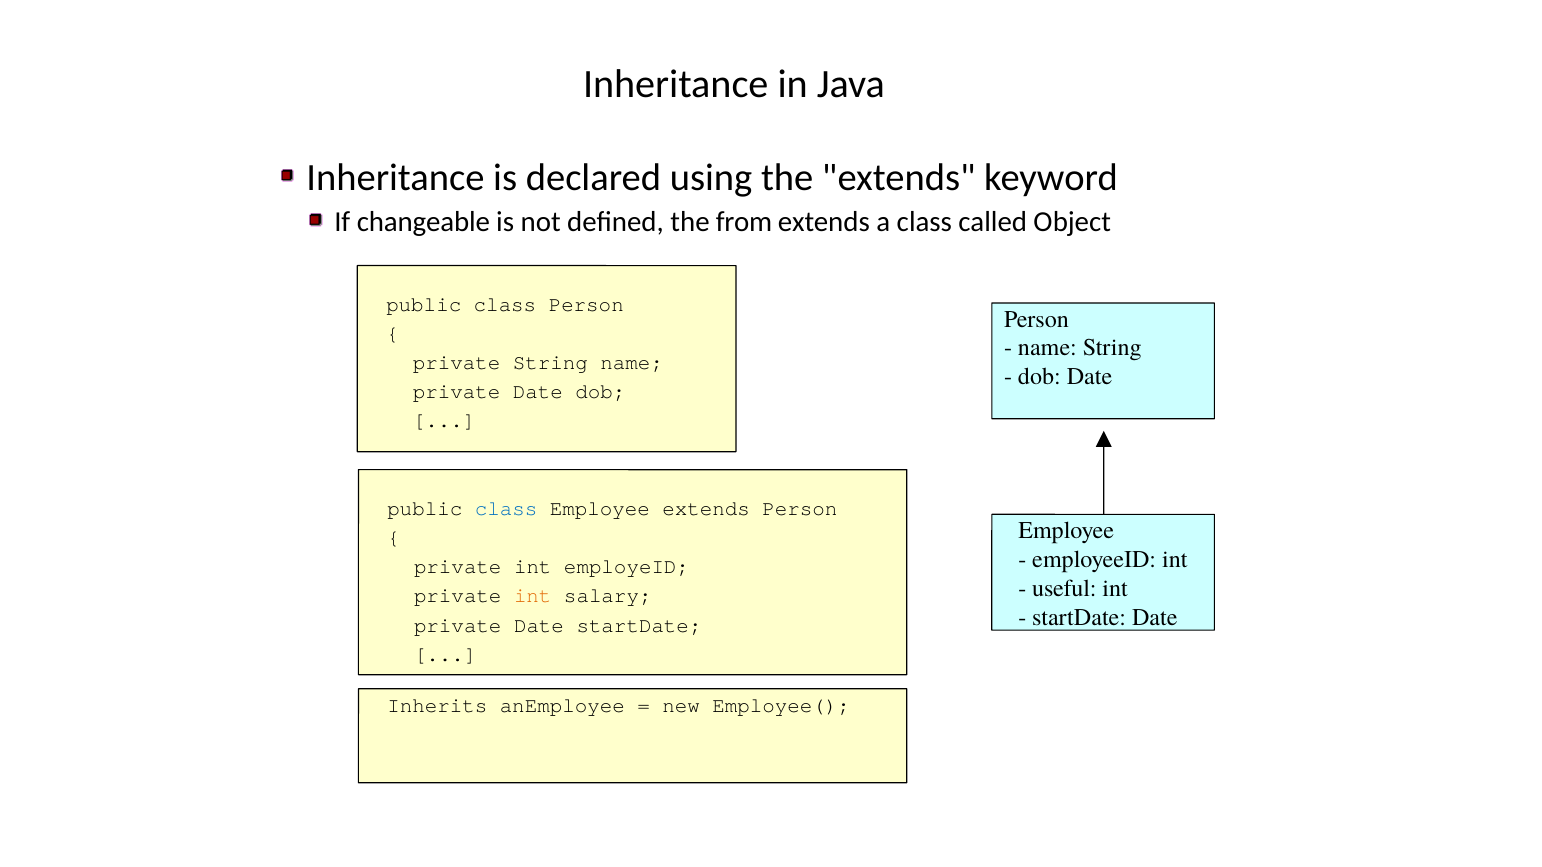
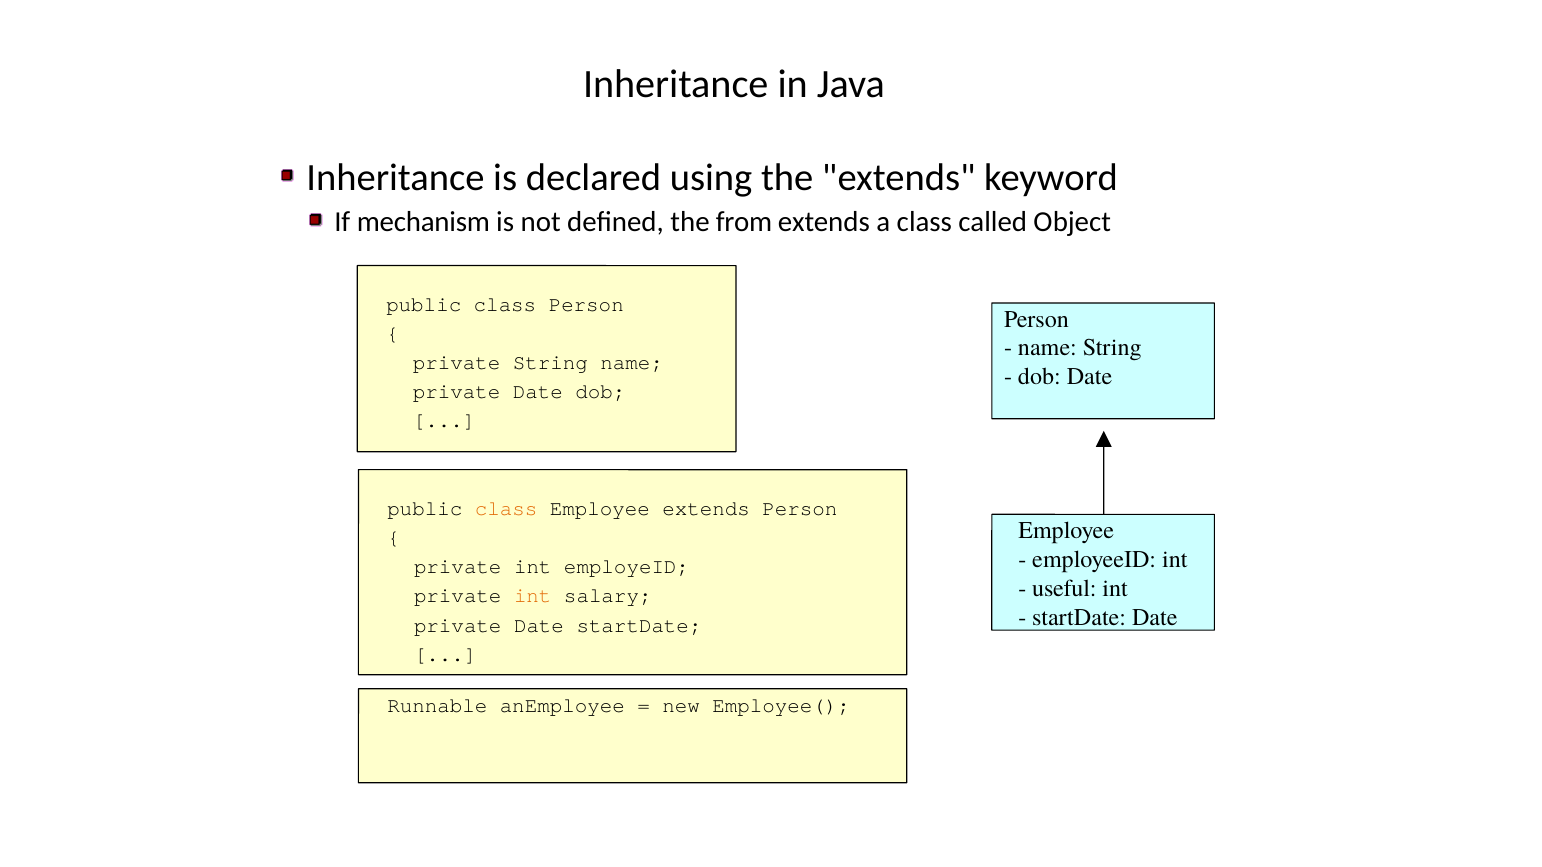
changeable: changeable -> mechanism (423, 222)
class colour: blue -> orange (506, 509)
Inherits: Inherits -> Runnable (437, 705)
